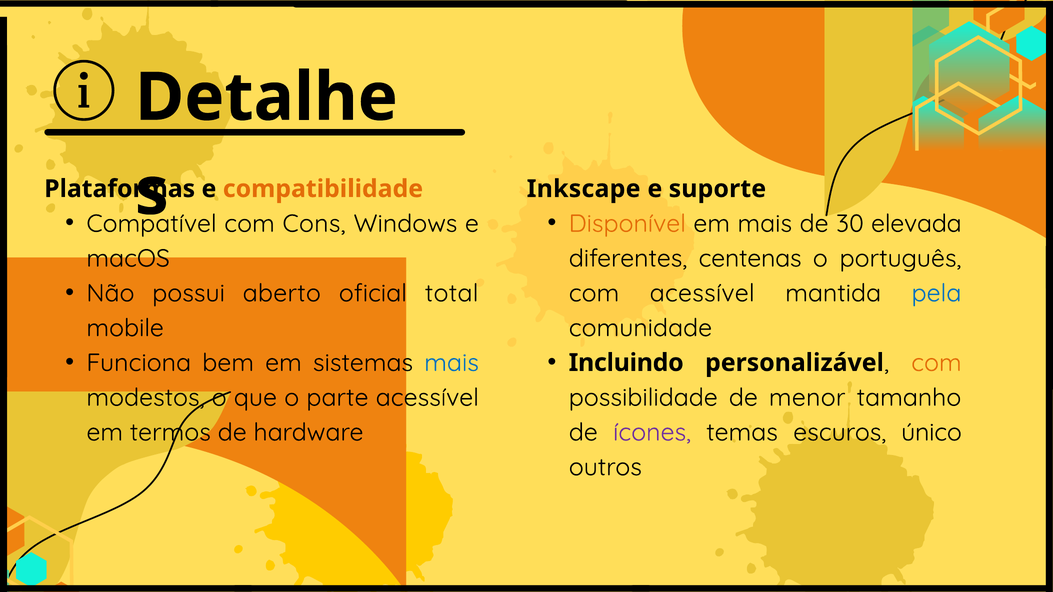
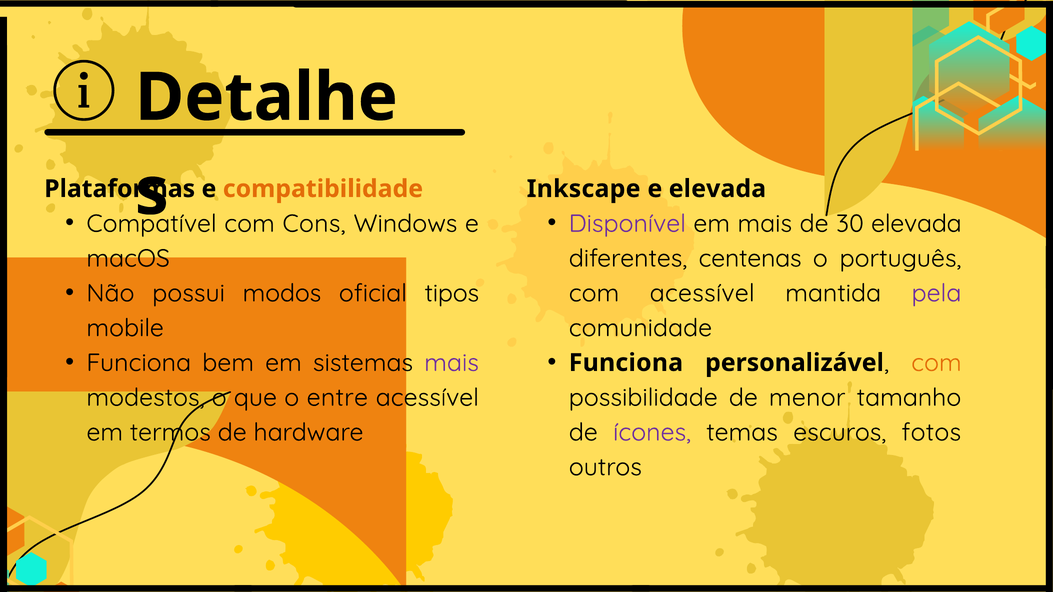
e suporte: suporte -> elevada (717, 189)
Disponível colour: orange -> purple (627, 224)
aberto: aberto -> modos (282, 293)
total: total -> tipos (452, 293)
pela colour: blue -> purple (936, 293)
mais colour: blue -> purple (452, 363)
Incluindo: Incluindo -> Funciona (626, 363)
parte: parte -> entre (337, 398)
único: único -> fotos (931, 433)
